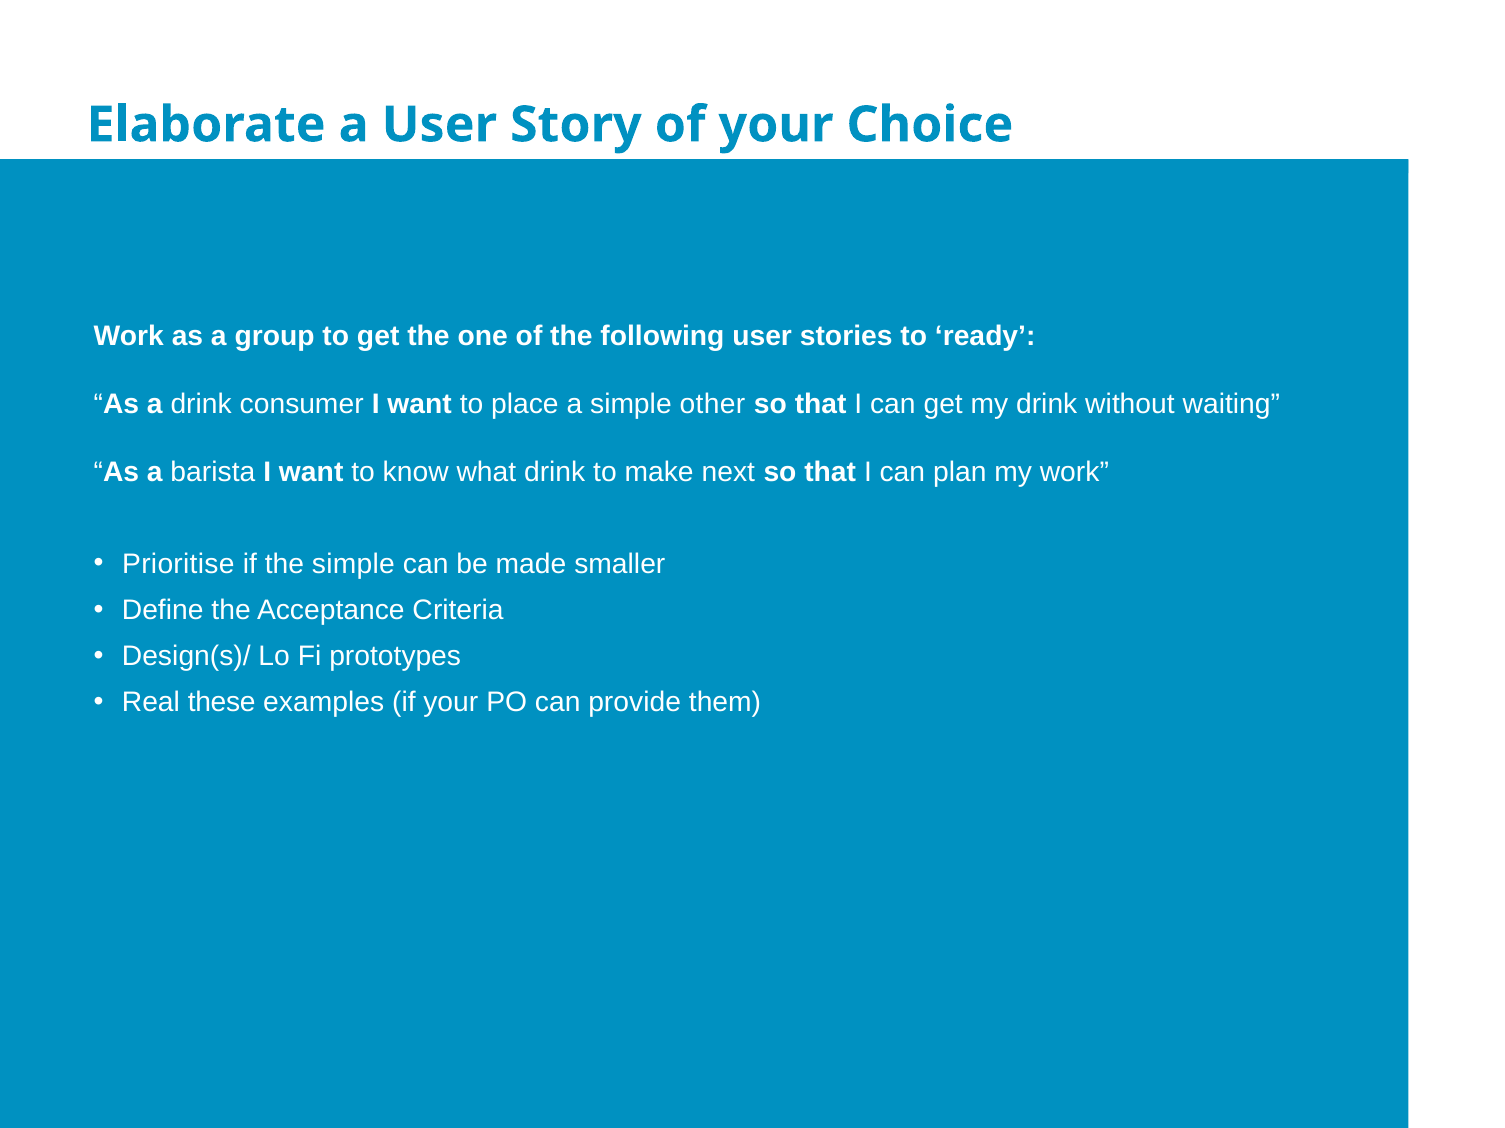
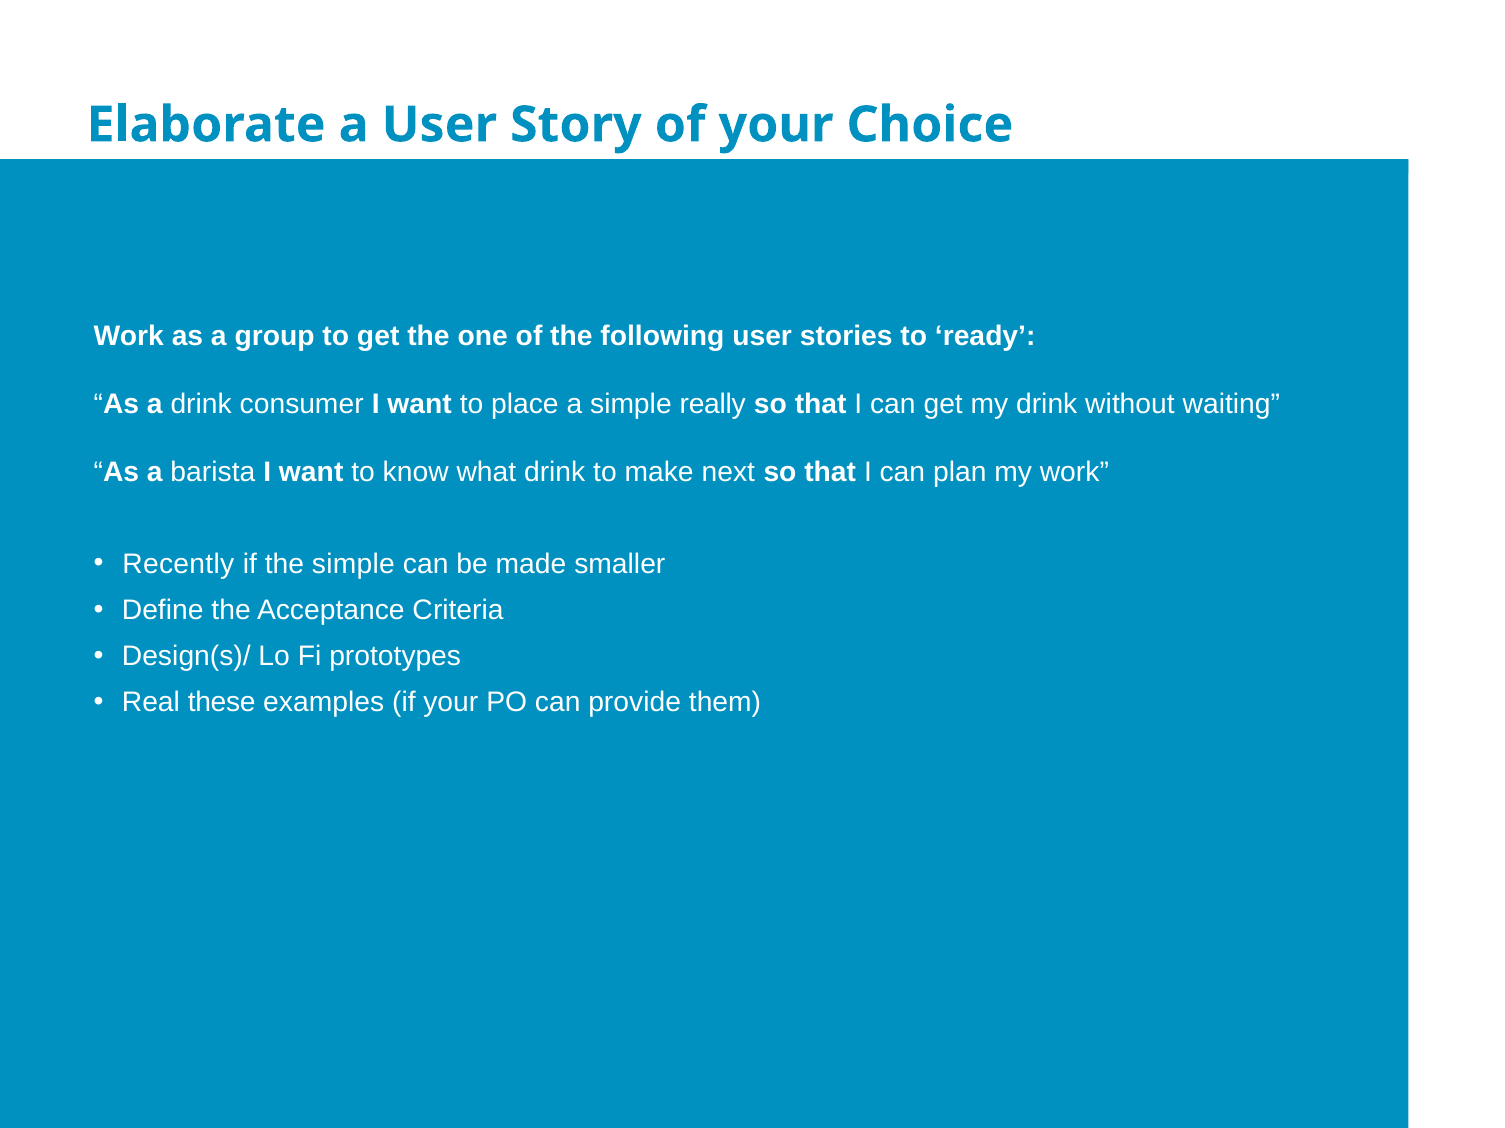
other: other -> really (713, 405)
Prioritise: Prioritise -> Recently (178, 564)
